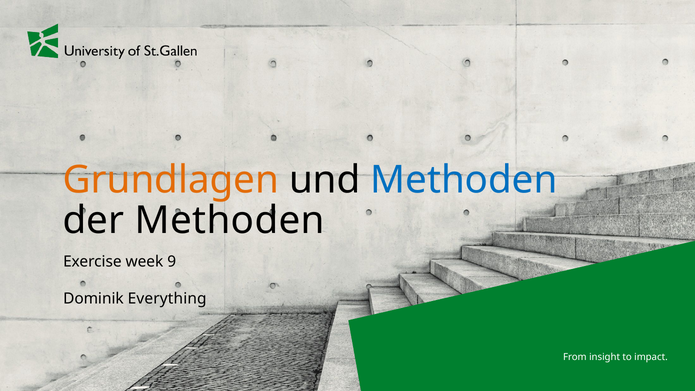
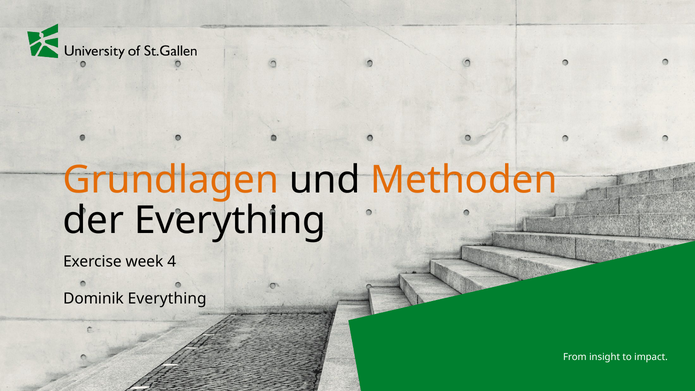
Methoden colour: blue -> orange (464, 180)
der Methoden: Methoden -> Everything (230, 220)
9: 9 -> 4 (172, 262)
